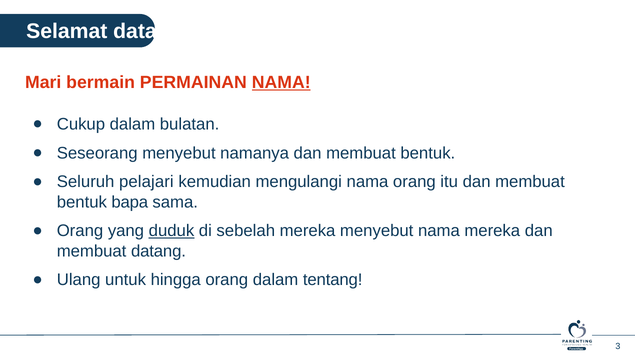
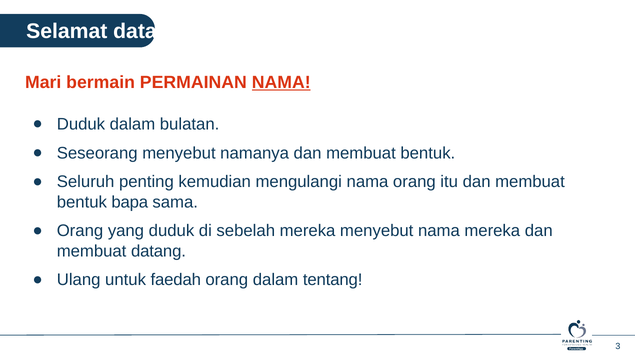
Cukup: Cukup -> Duduk (81, 124)
pelajari: pelajari -> penting (146, 182)
duduk underline: present -> none (171, 231)
hingga: hingga -> faedah (176, 280)
